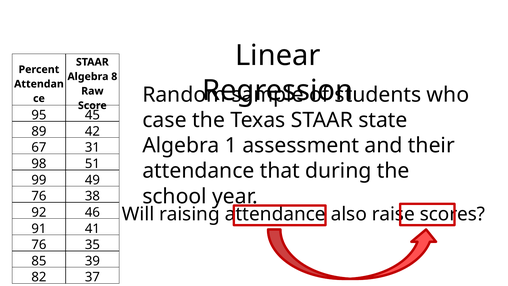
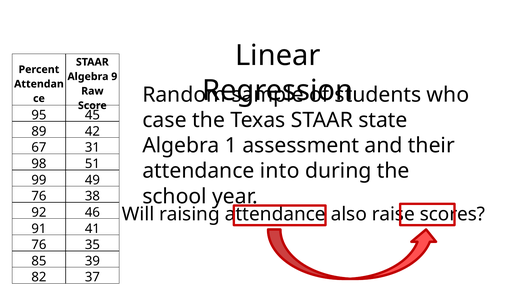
8: 8 -> 9 (114, 76)
that: that -> into (280, 171)
